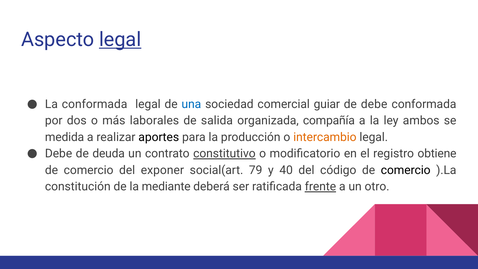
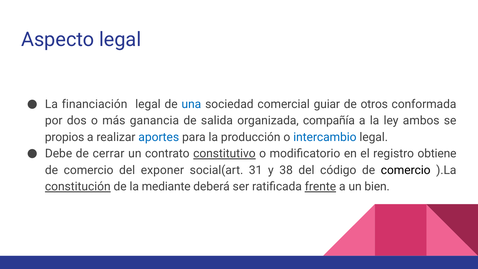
legal underline: present -> none (120, 40)
La conformada: conformada -> financiación (95, 104)
de debe: debe -> otros (374, 104)
laborales: laborales -> ganancia (154, 121)
medida: medida -> propios (65, 137)
aportes colour: black -> blue (159, 137)
intercambio colour: orange -> blue (325, 137)
deuda: deuda -> cerrar (108, 154)
79: 79 -> 31 (256, 170)
40: 40 -> 38 (286, 170)
constitución underline: none -> present (78, 187)
otro: otro -> bien (377, 187)
